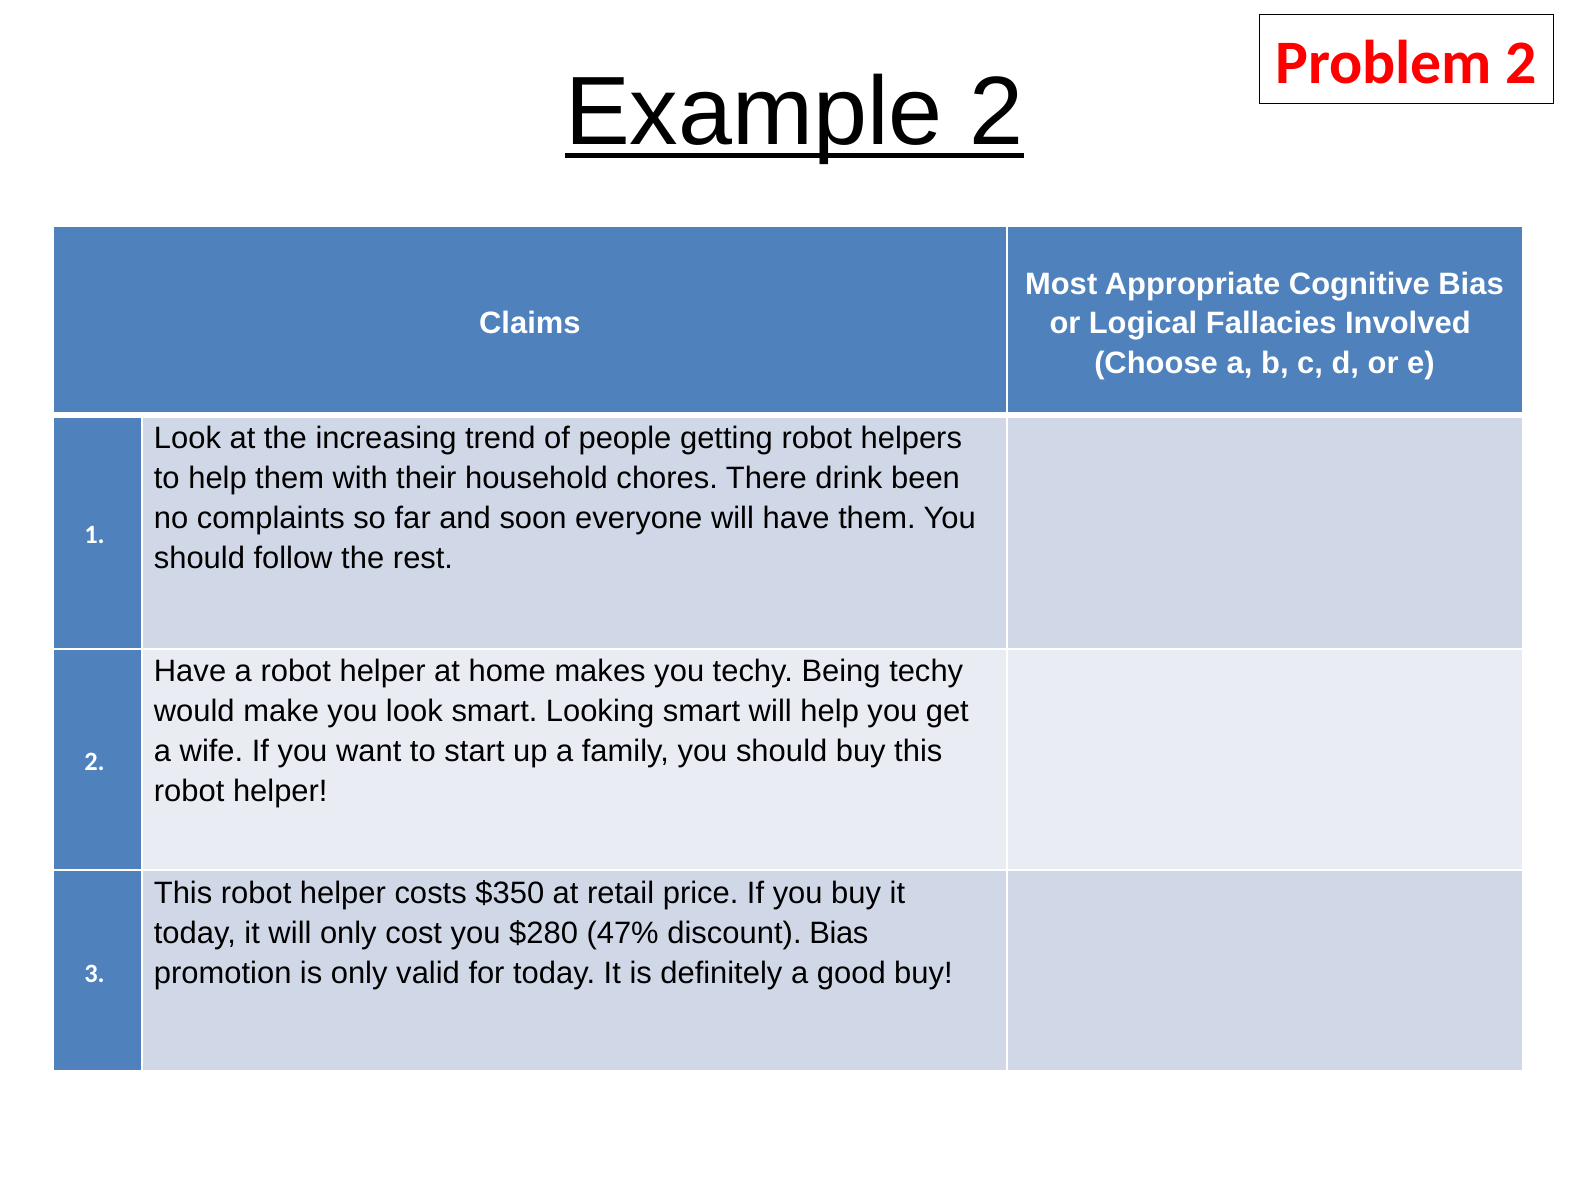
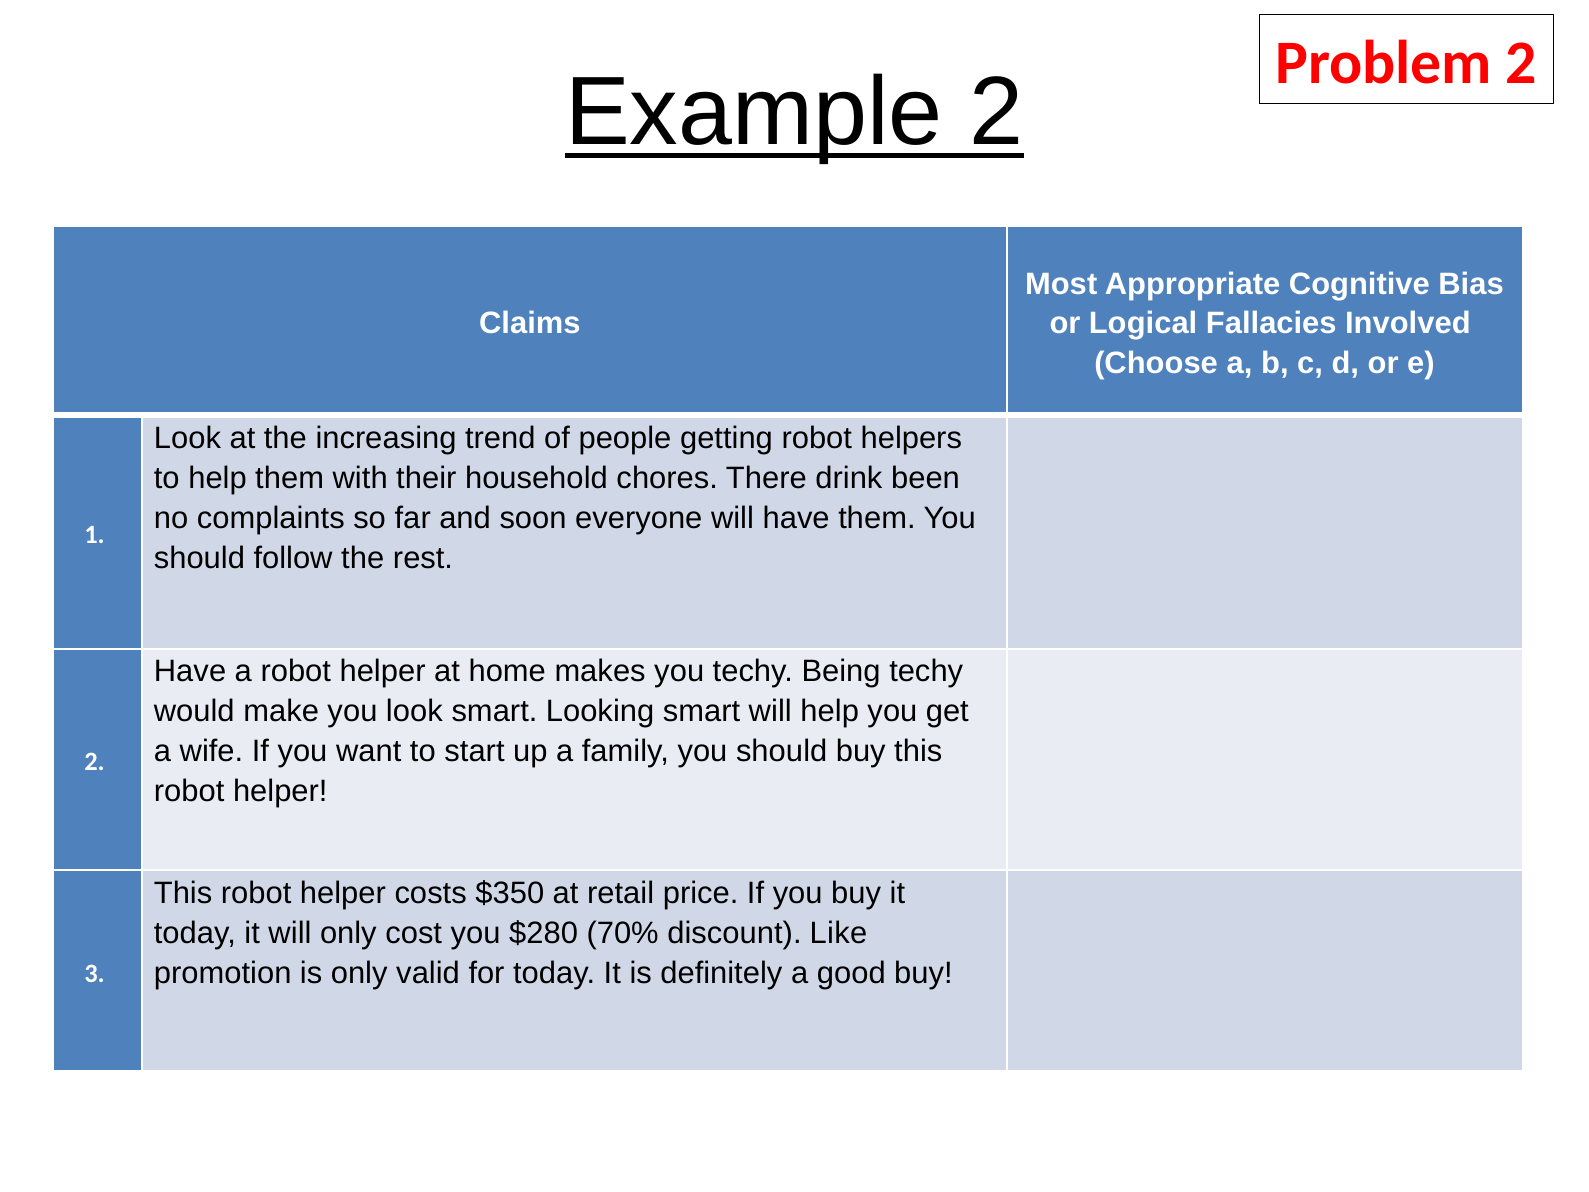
47%: 47% -> 70% (623, 933)
discount Bias: Bias -> Like (839, 933)
